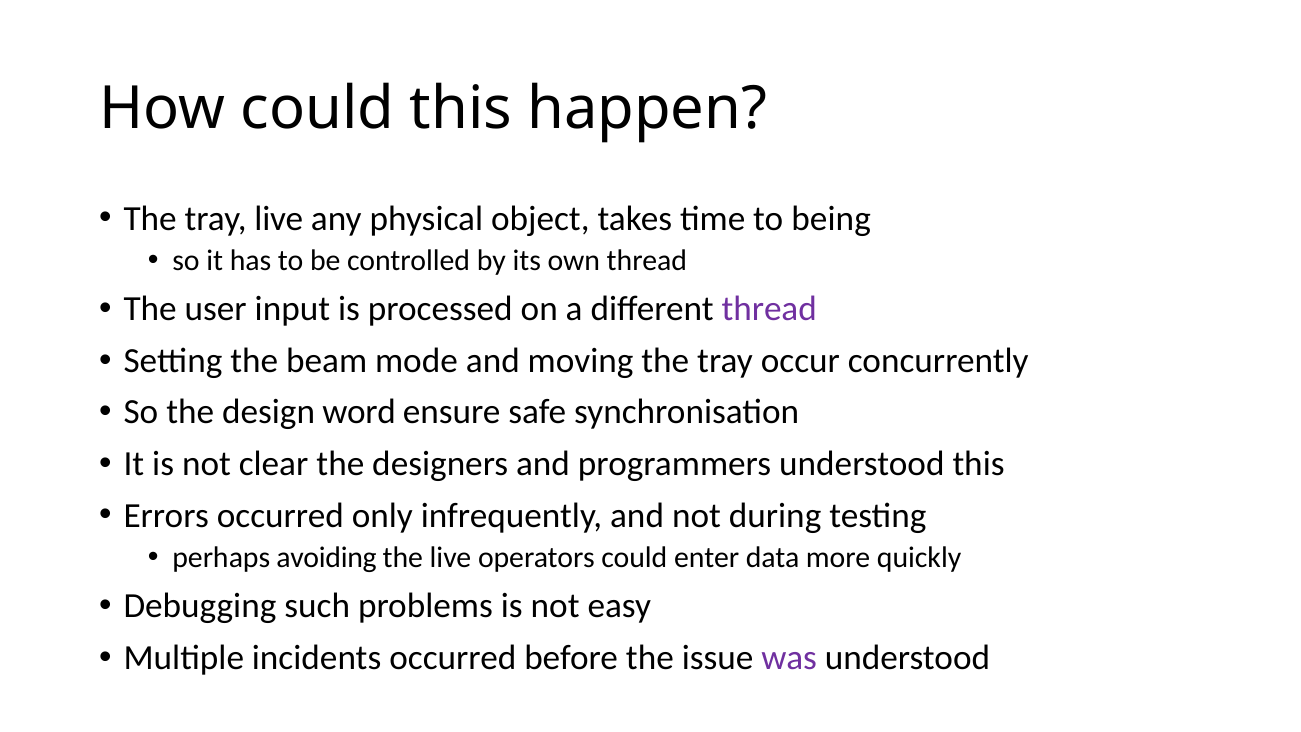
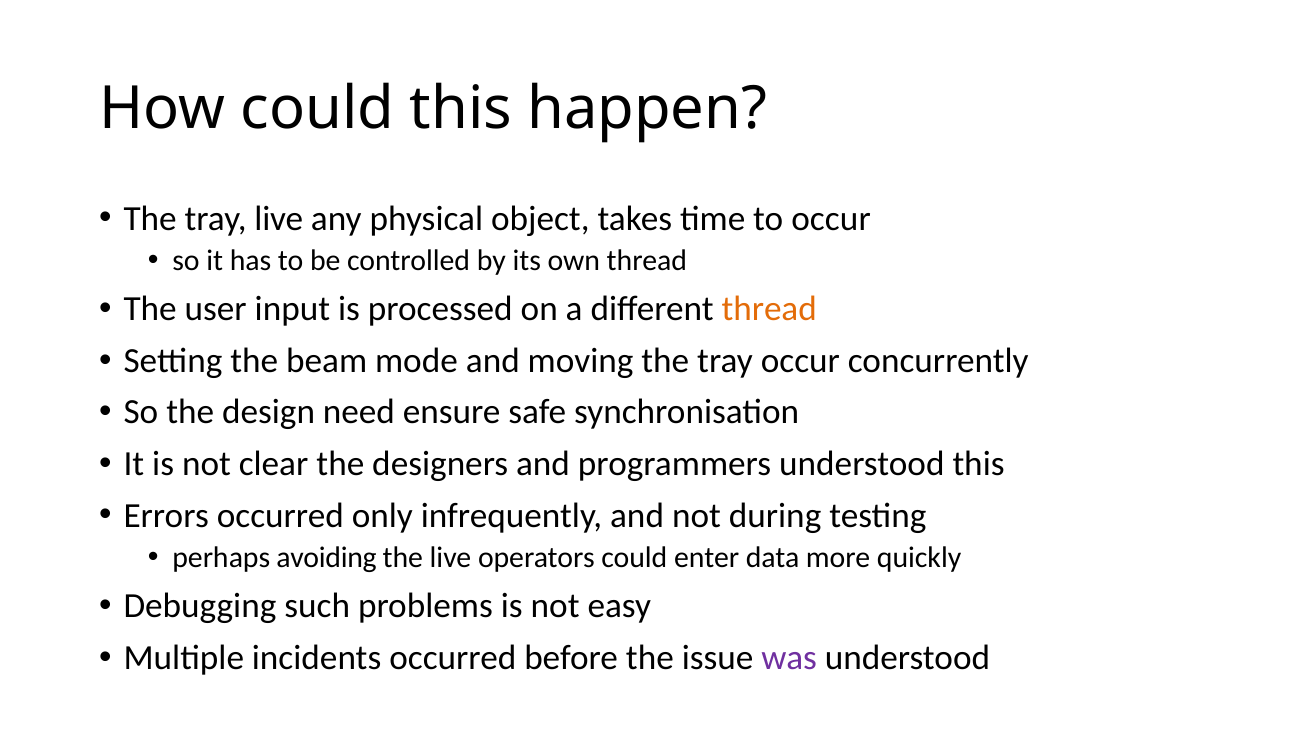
to being: being -> occur (831, 218)
thread colour: purple -> orange (769, 309)
word: word -> need (359, 412)
